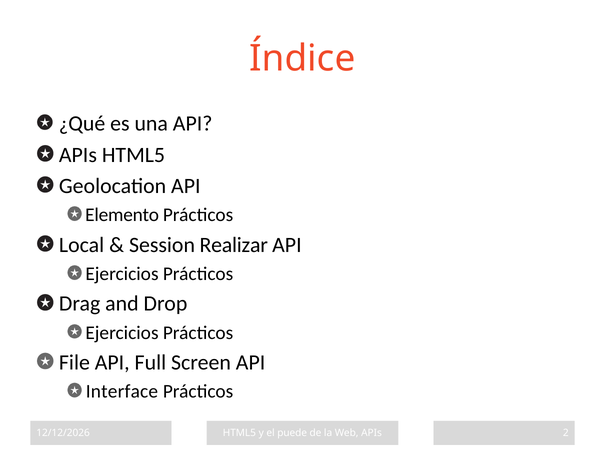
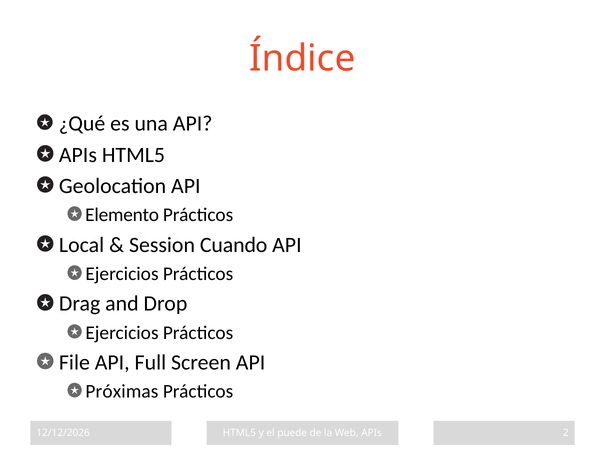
Realizar: Realizar -> Cuando (234, 245)
Interface: Interface -> Próximas (122, 391)
